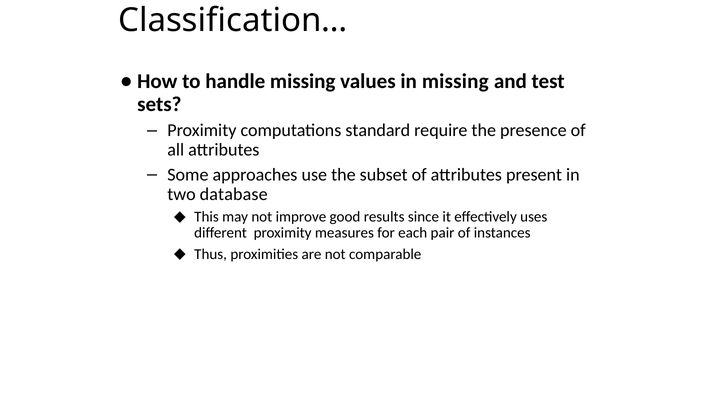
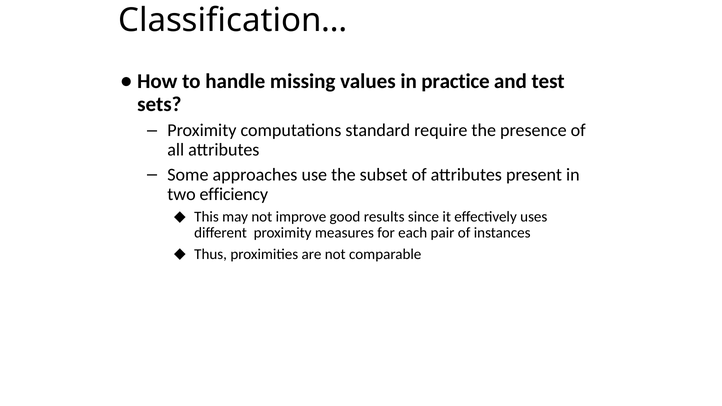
in missing: missing -> practice (455, 82)
database: database -> efficiency (234, 194)
